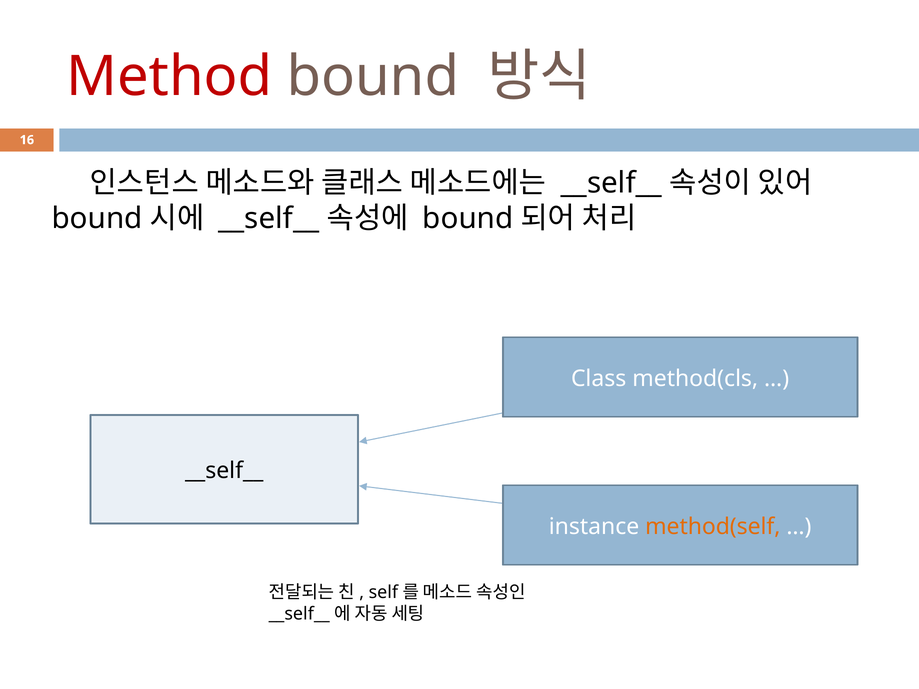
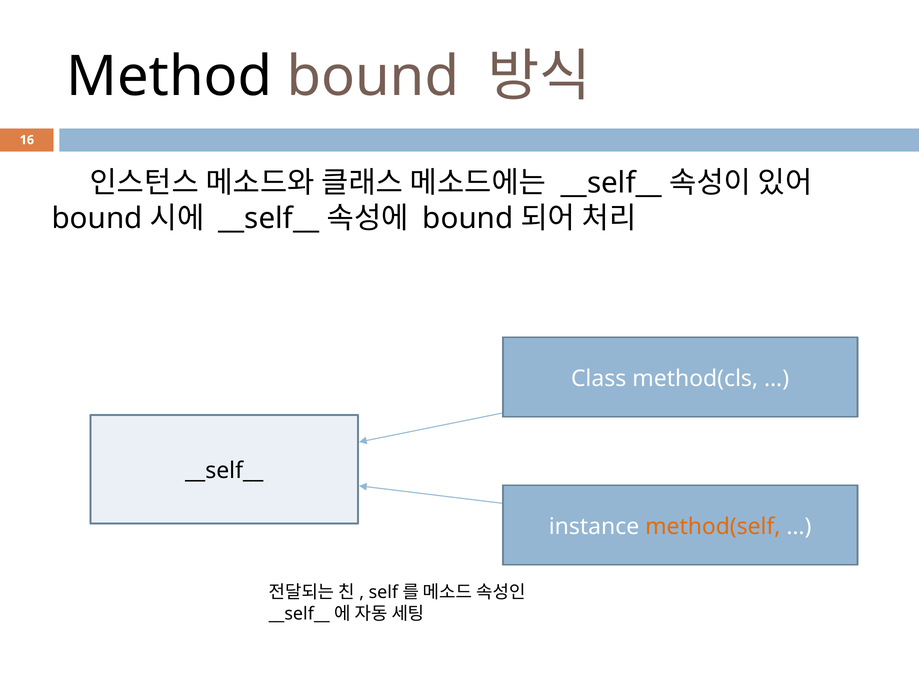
Method colour: red -> black (169, 77)
